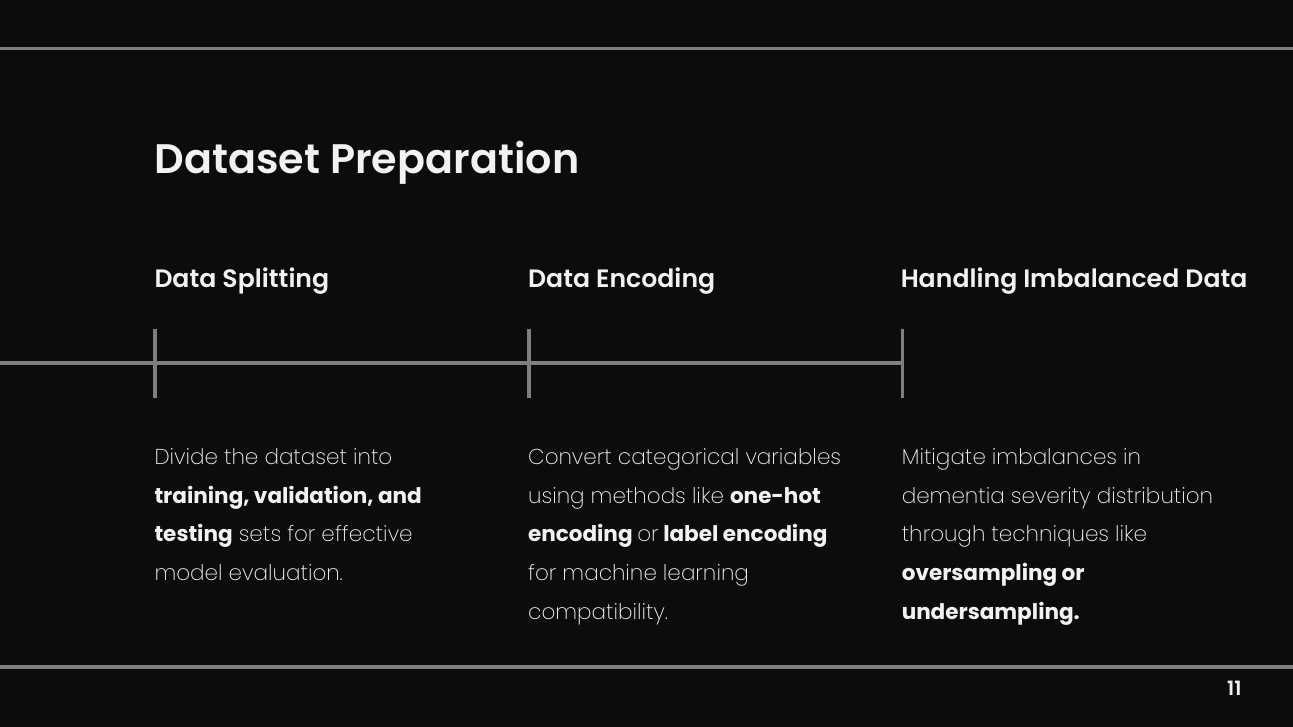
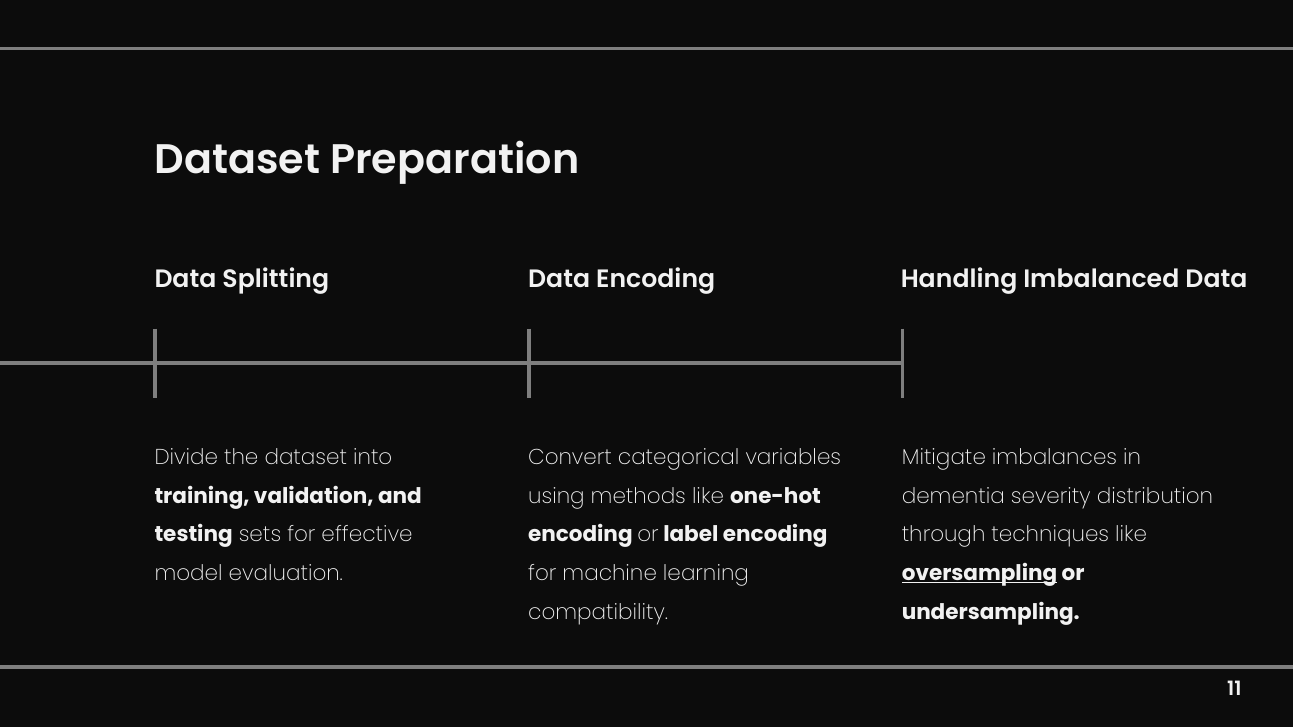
oversampling underline: none -> present (980, 574)
